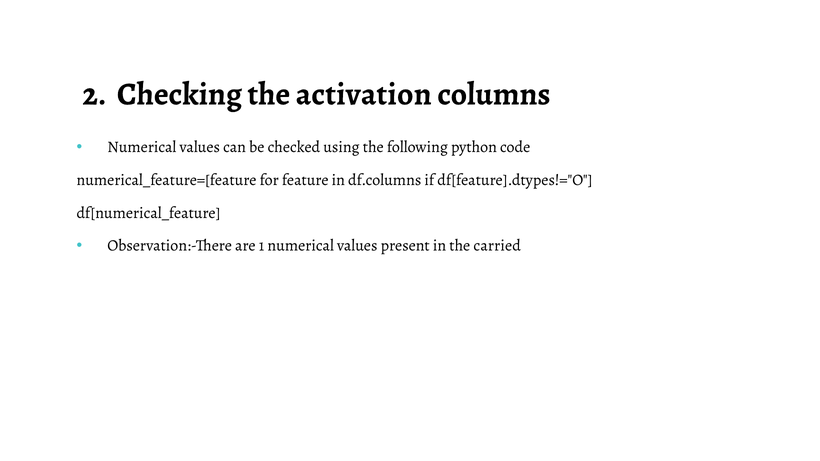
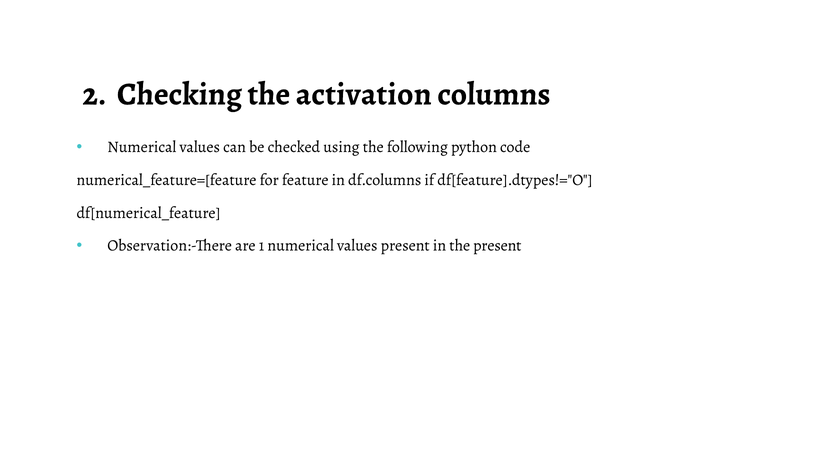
the carried: carried -> present (497, 246)
